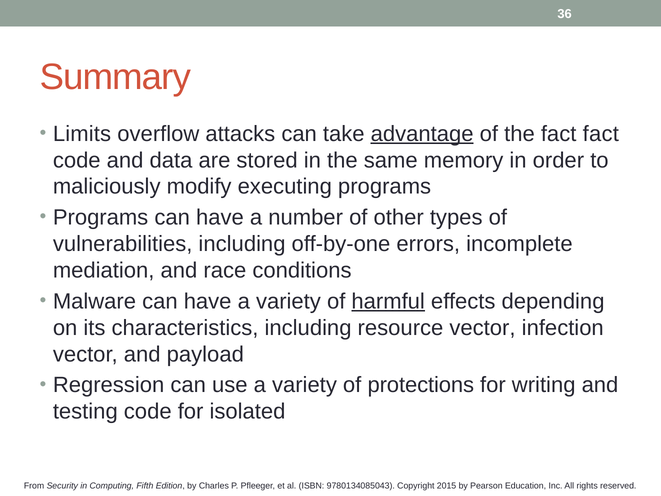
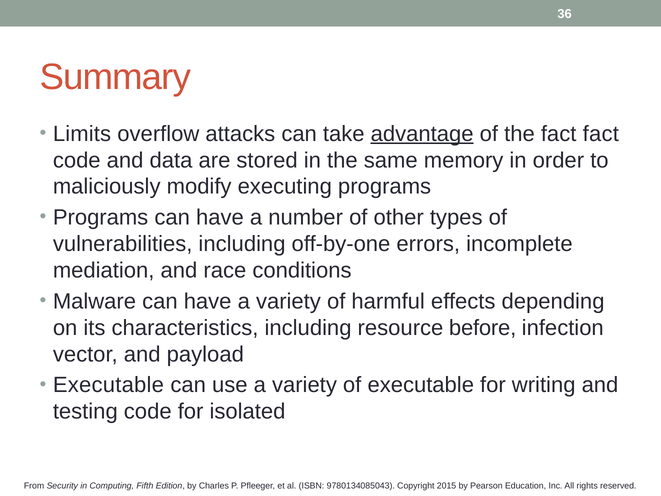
harmful underline: present -> none (388, 301)
resource vector: vector -> before (483, 328)
Regression: Regression -> Executable (108, 385)
of protections: protections -> executable (421, 385)
